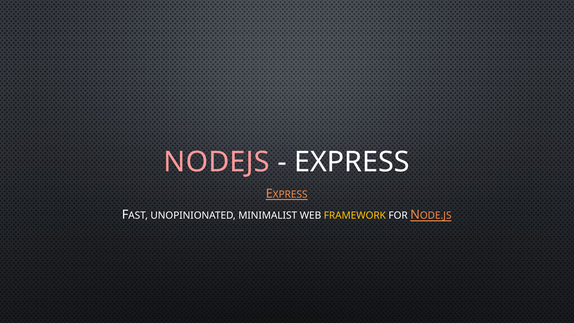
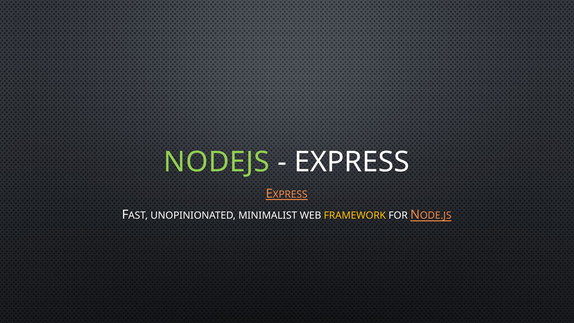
NODEJS colour: pink -> light green (217, 162)
